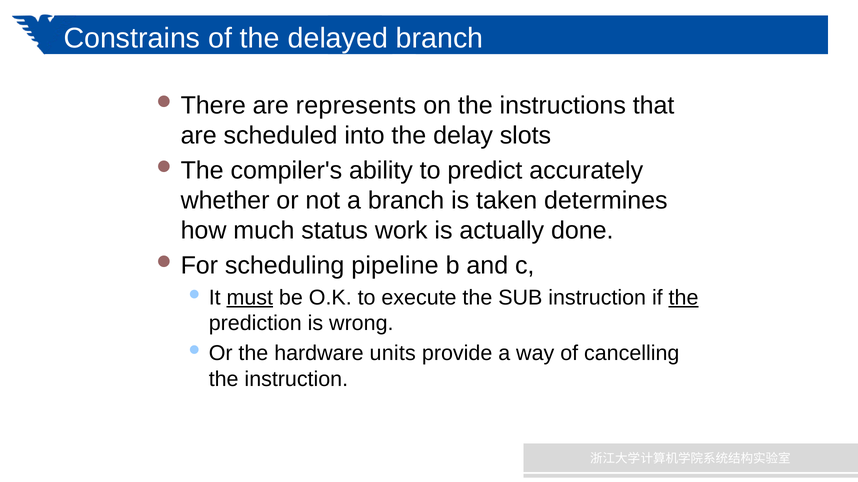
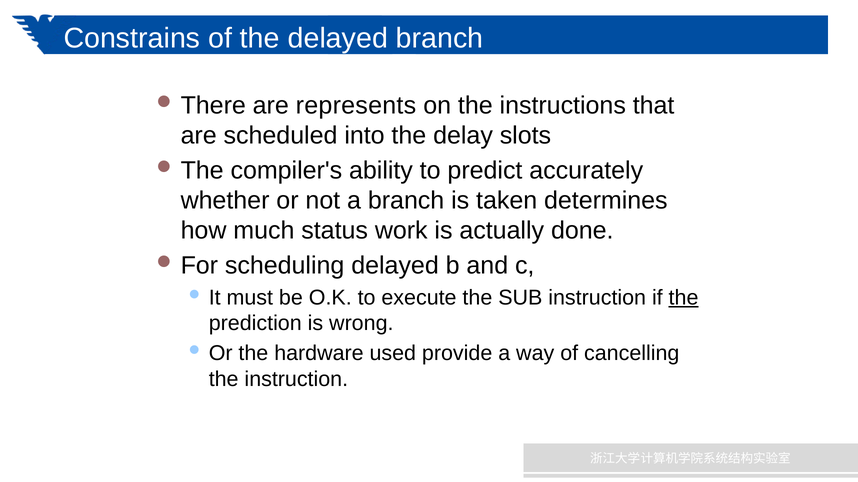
scheduling pipeline: pipeline -> delayed (395, 266)
must underline: present -> none (250, 298)
units: units -> used (393, 354)
